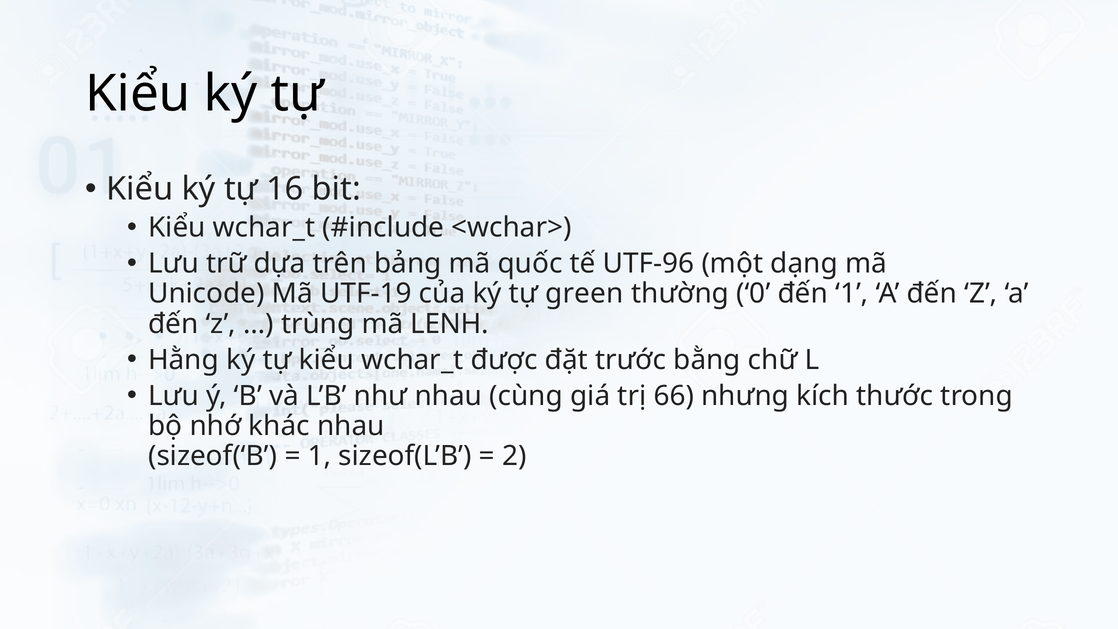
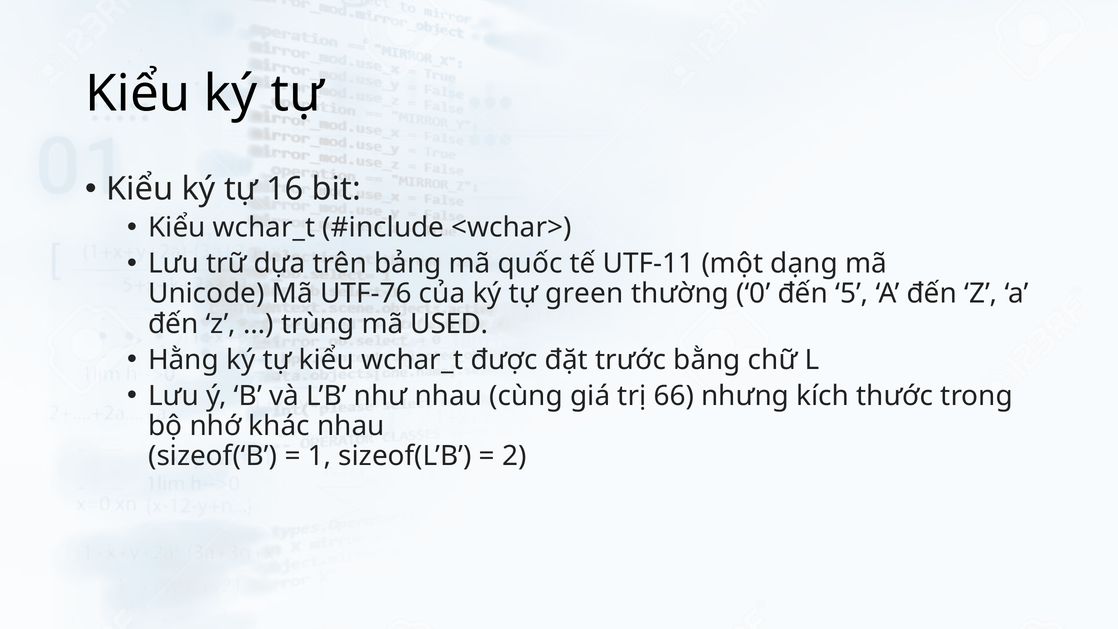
UTF-96: UTF-96 -> UTF-11 (649, 263)
UTF-19: UTF-19 -> UTF-76 (366, 294)
đến 1: 1 -> 5 (852, 294)
LENH: LENH -> USED (449, 324)
